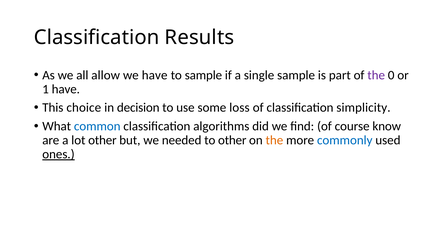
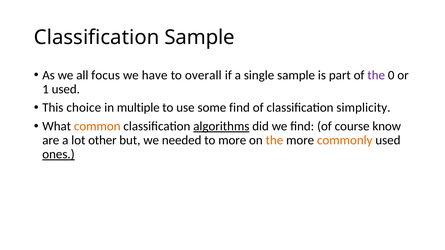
Classification Results: Results -> Sample (200, 37)
allow: allow -> focus (106, 75)
to sample: sample -> overall (203, 75)
1 have: have -> used (66, 89)
decision: decision -> multiple (138, 108)
some loss: loss -> find (239, 108)
common colour: blue -> orange (97, 126)
algorithms underline: none -> present (221, 126)
to other: other -> more (232, 140)
commonly colour: blue -> orange (345, 140)
